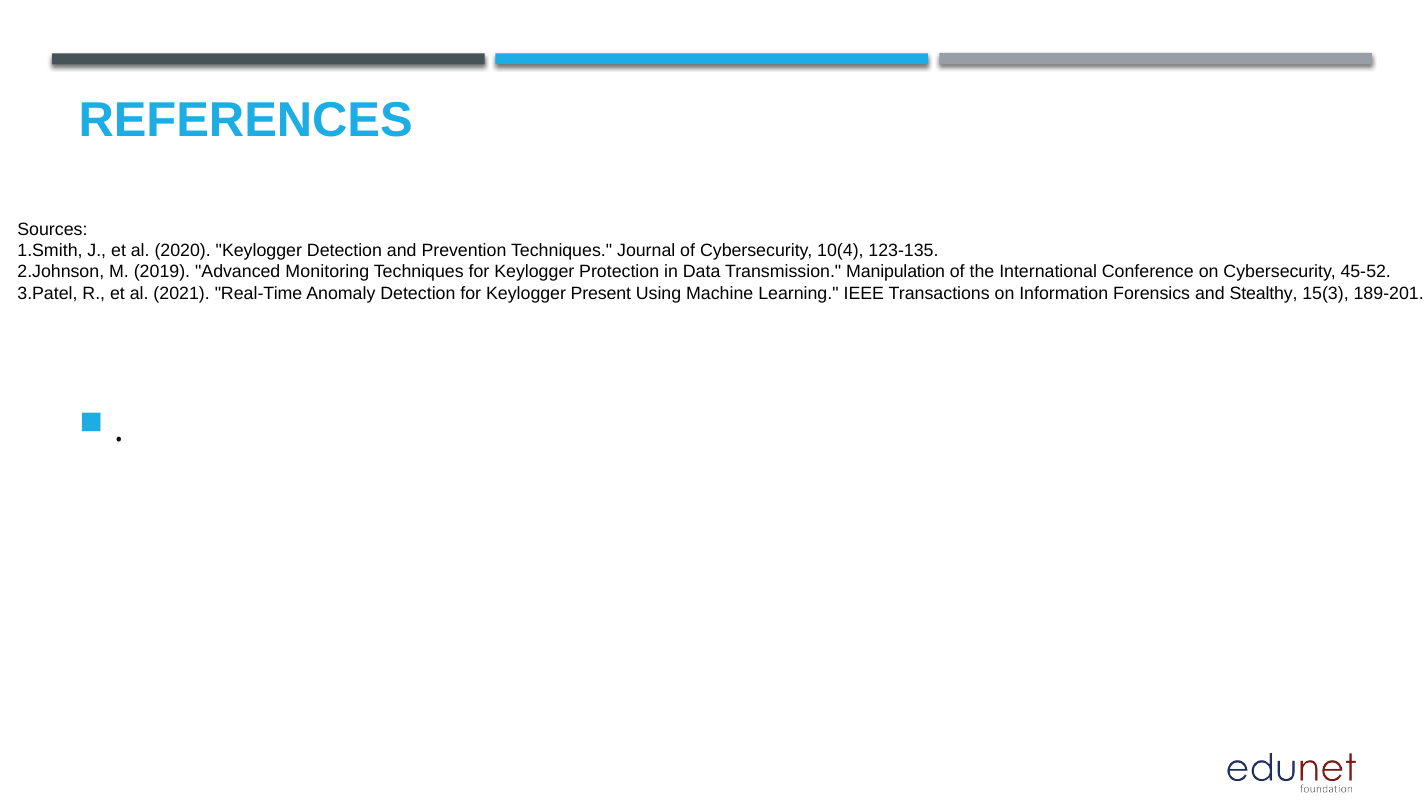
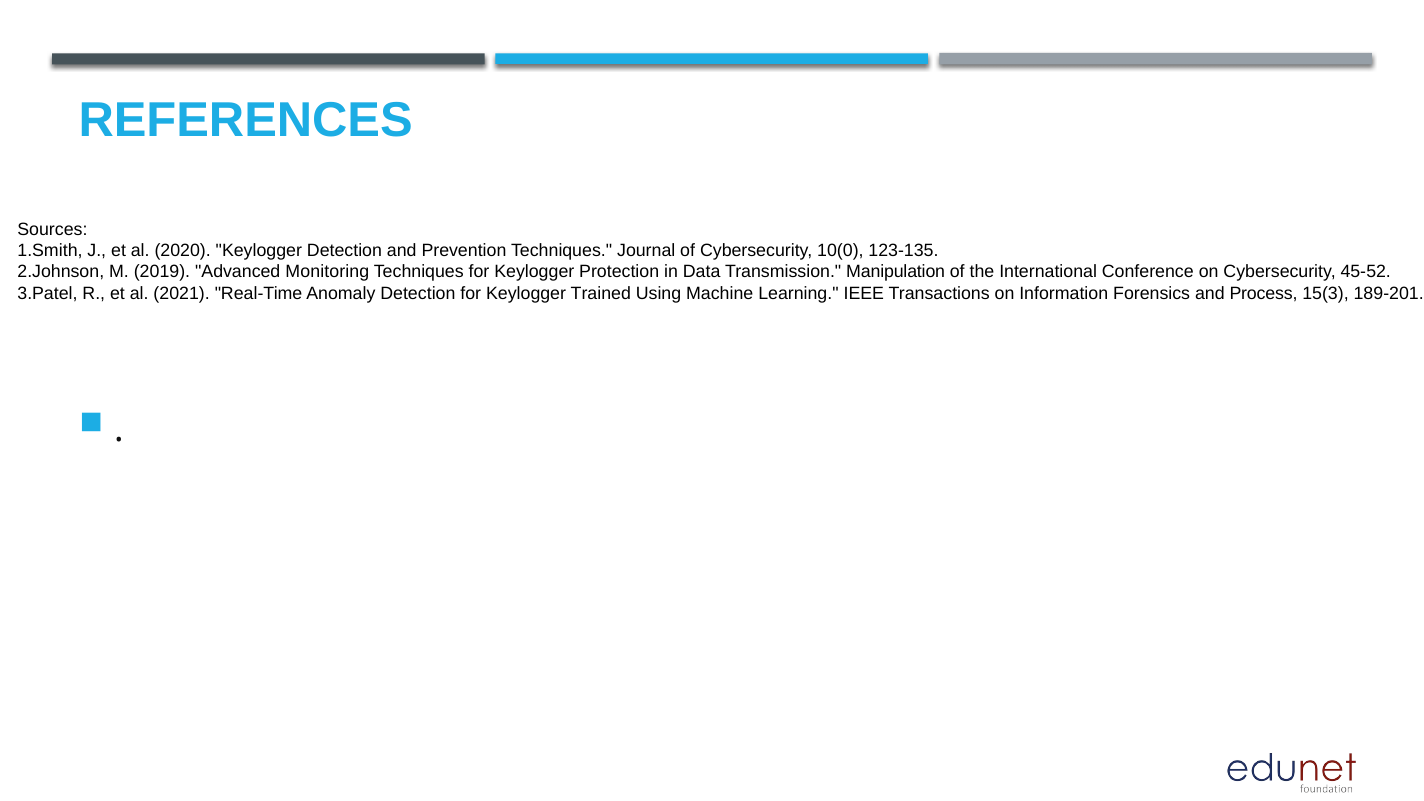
10(4: 10(4 -> 10(0 (840, 251)
Present: Present -> Trained (601, 293)
Stealthy: Stealthy -> Process (1264, 293)
